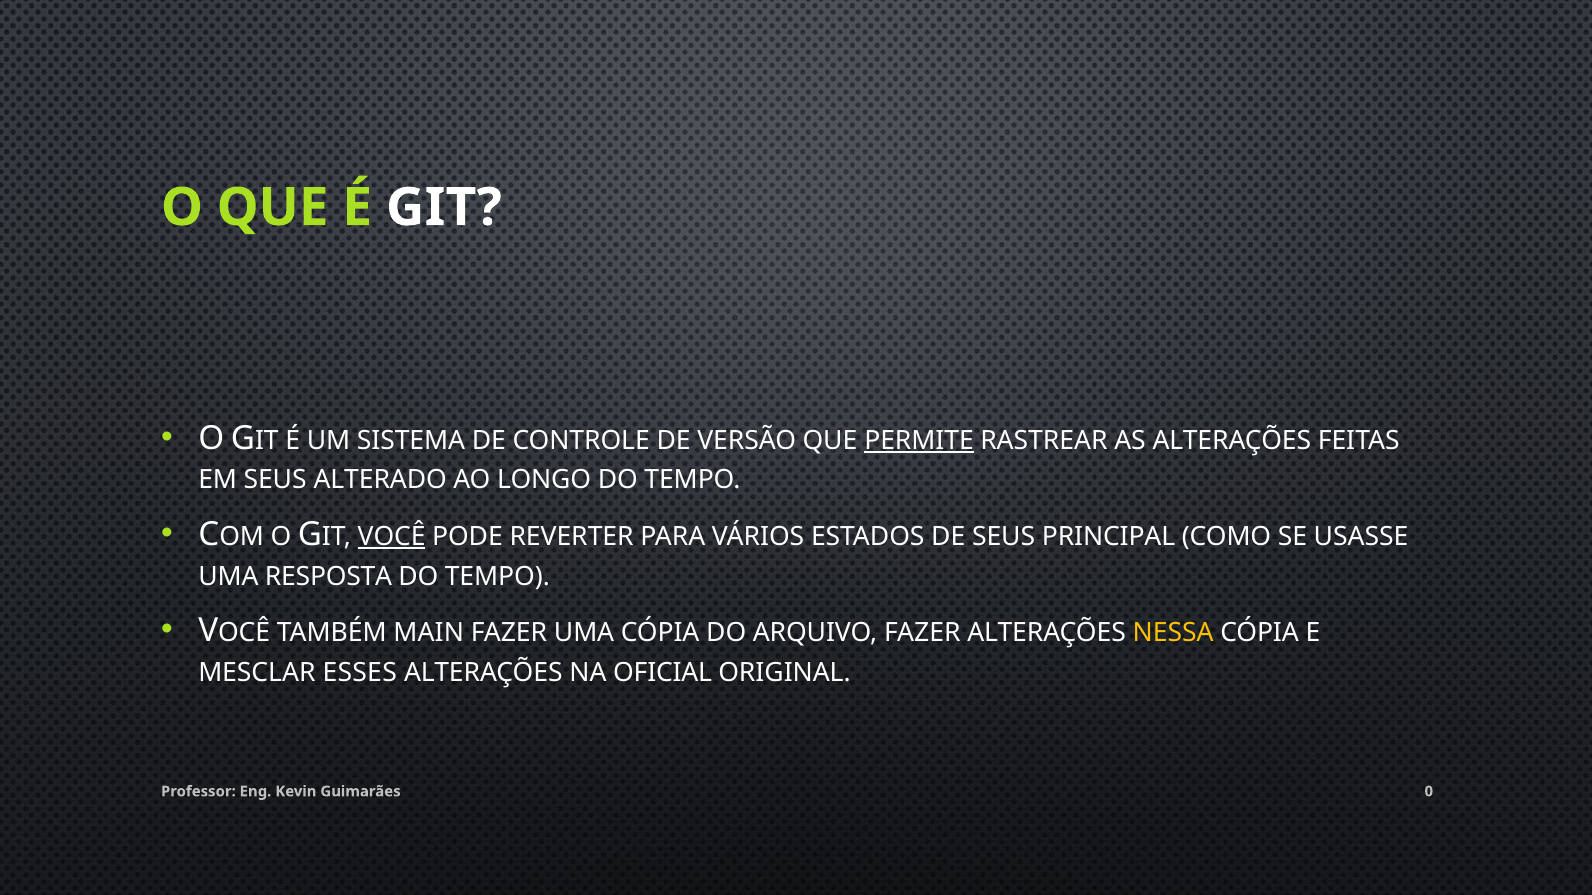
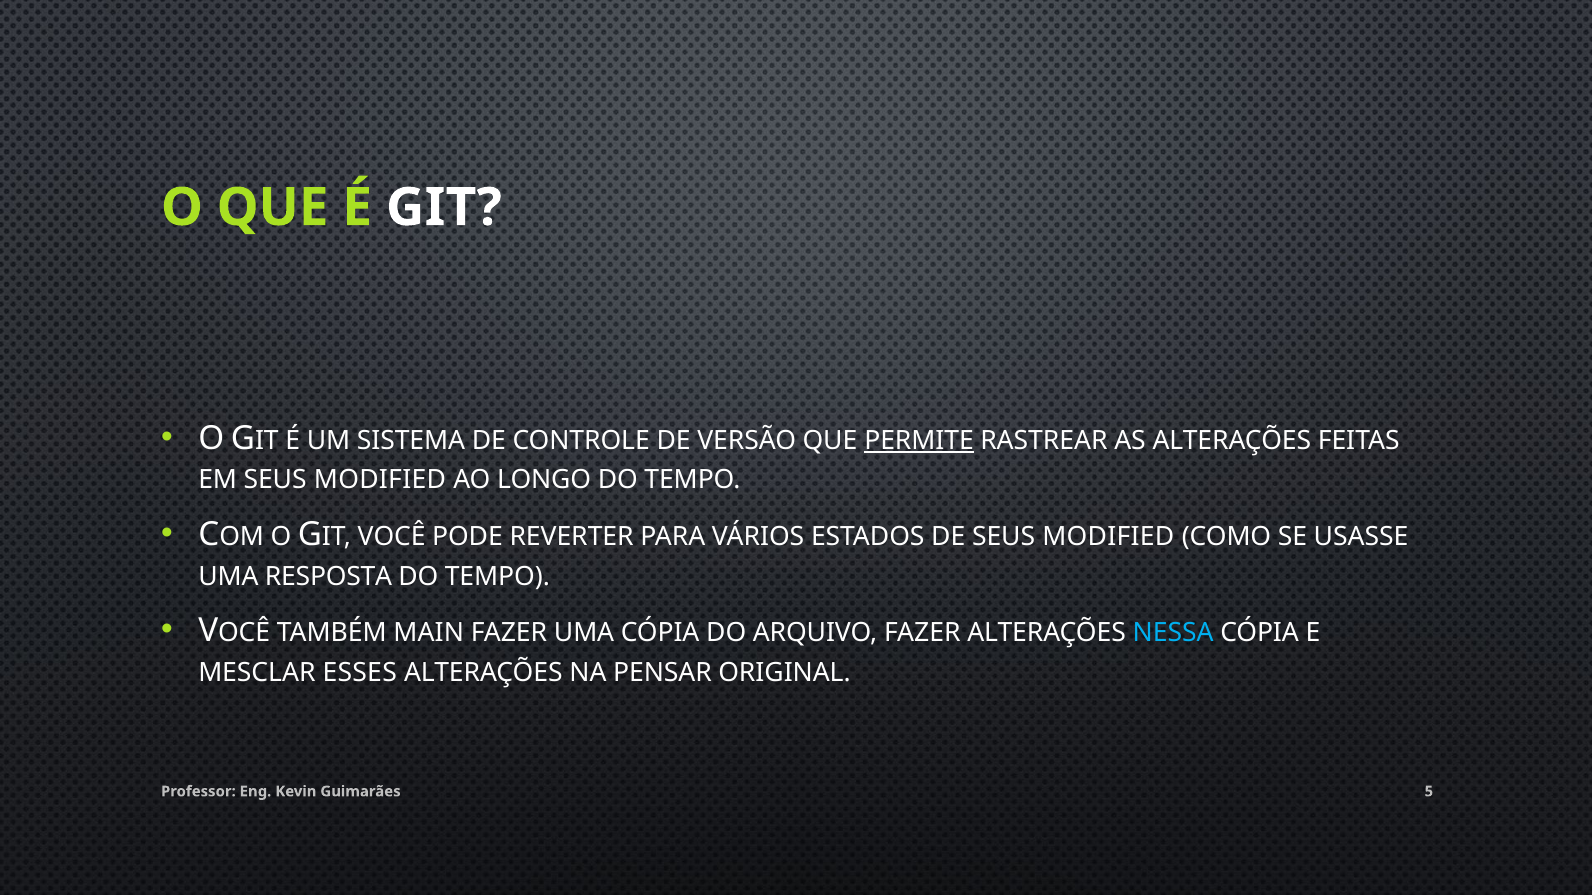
EM SEUS ALTERADO: ALTERADO -> MODIFIED (380, 480)
VOCÊ underline: present -> none (392, 537)
DE SEUS PRINCIPAL: PRINCIPAL -> MODIFIED (1108, 537)
NESSA colour: yellow -> light blue (1173, 633)
OFICIAL: OFICIAL -> PENSAR (663, 673)
0: 0 -> 5 (1429, 792)
